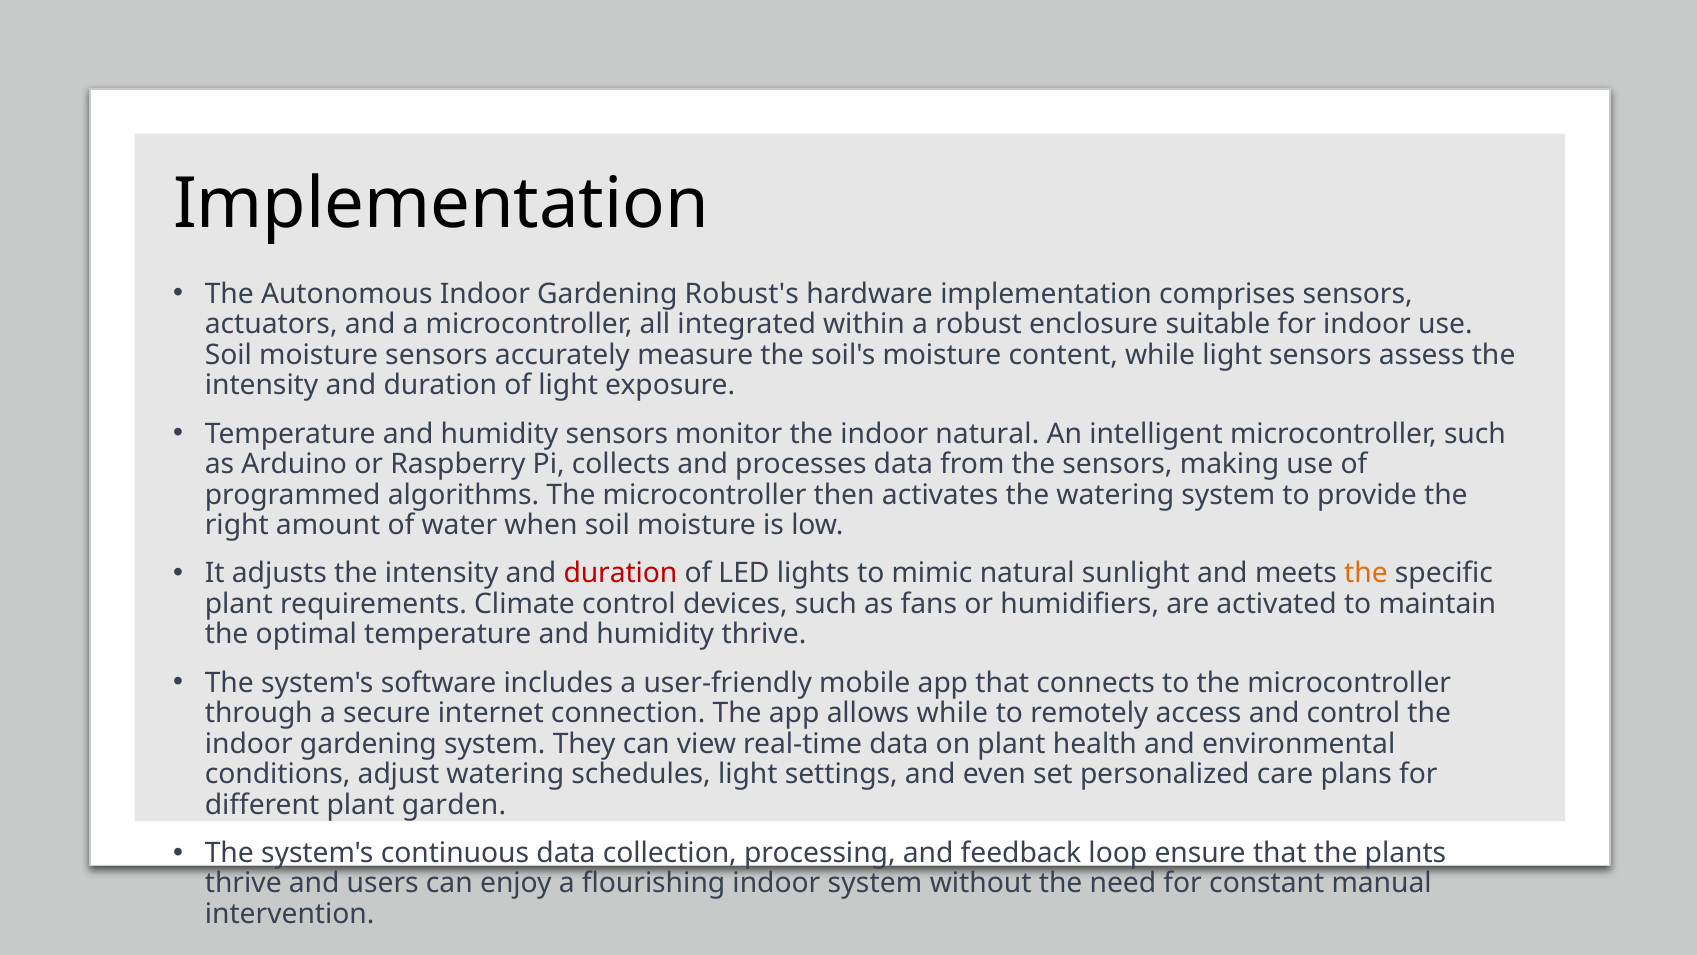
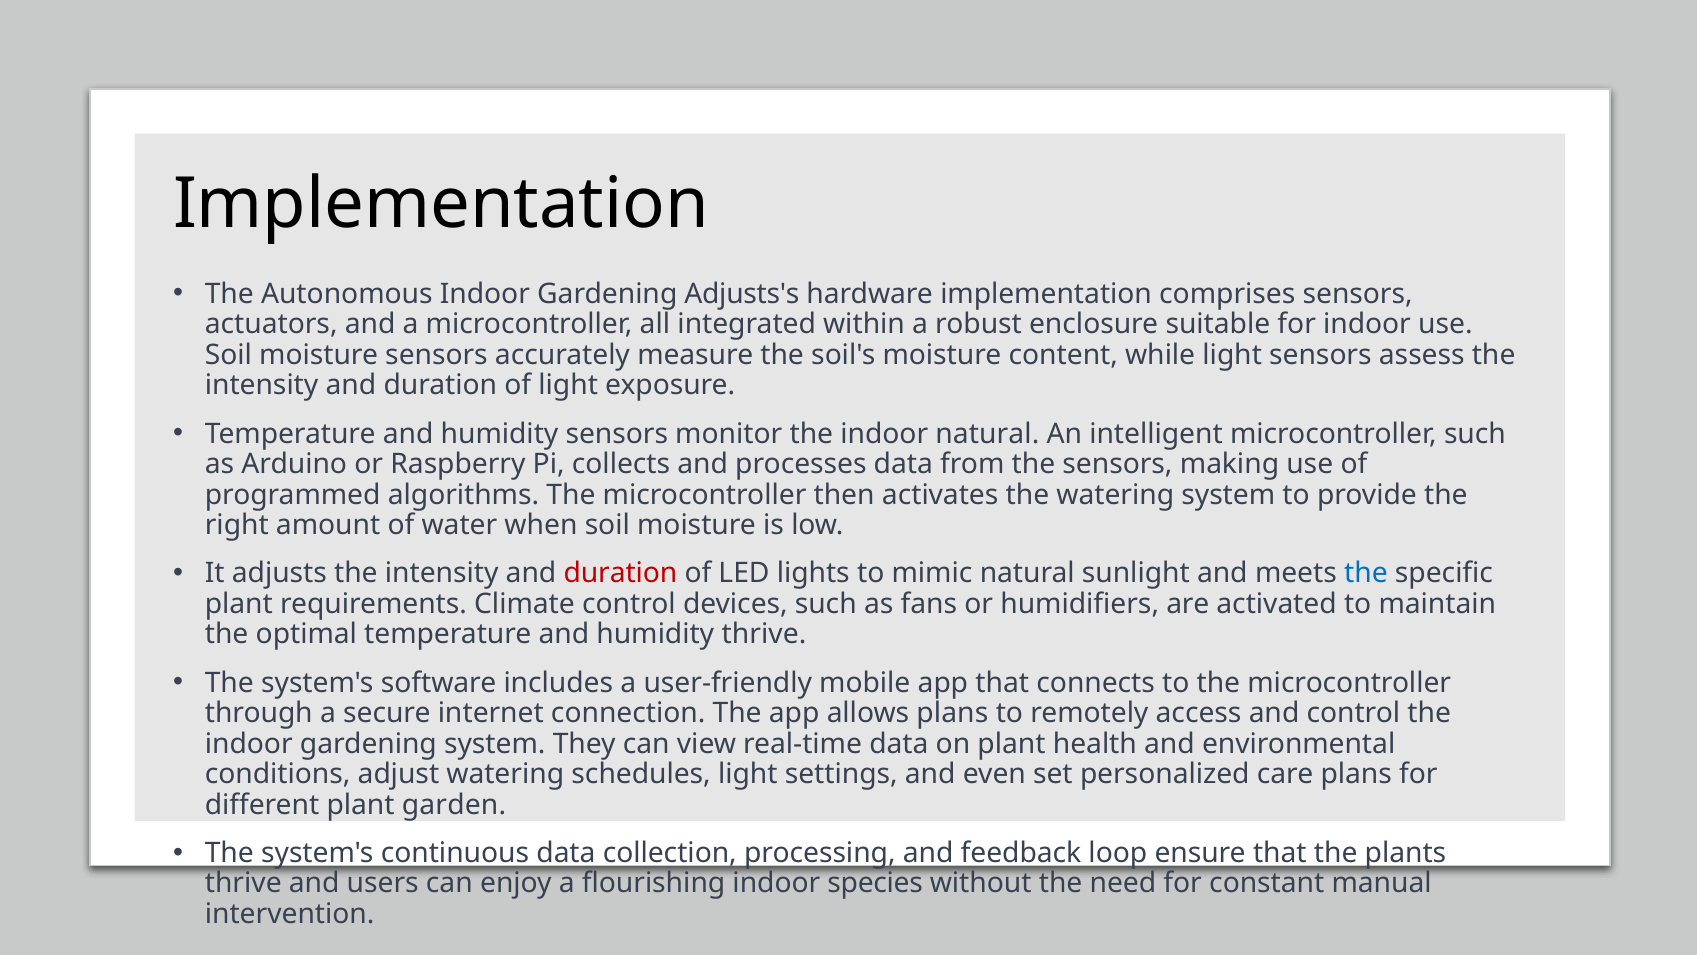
Robust's: Robust's -> Adjusts's (742, 294)
the colour: orange -> blue (1366, 573)
allows while: while -> plans (952, 713)
indoor system: system -> species (875, 883)
